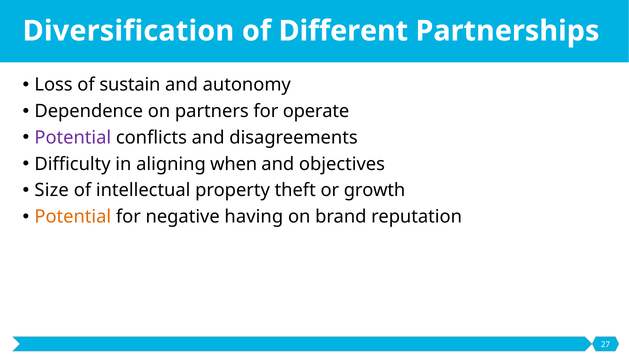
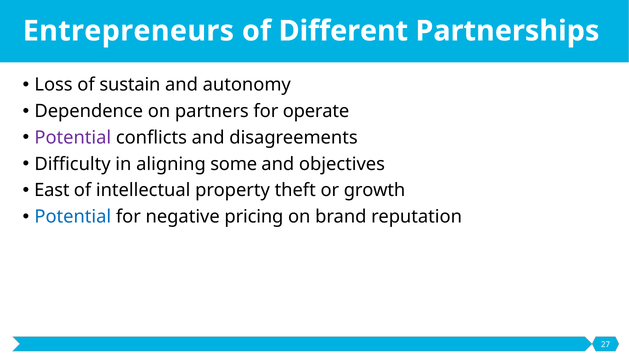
Diversification: Diversification -> Entrepreneurs (128, 31)
when: when -> some (234, 164)
Size: Size -> East (52, 190)
Potential colour: orange -> blue (73, 217)
having: having -> pricing (254, 217)
